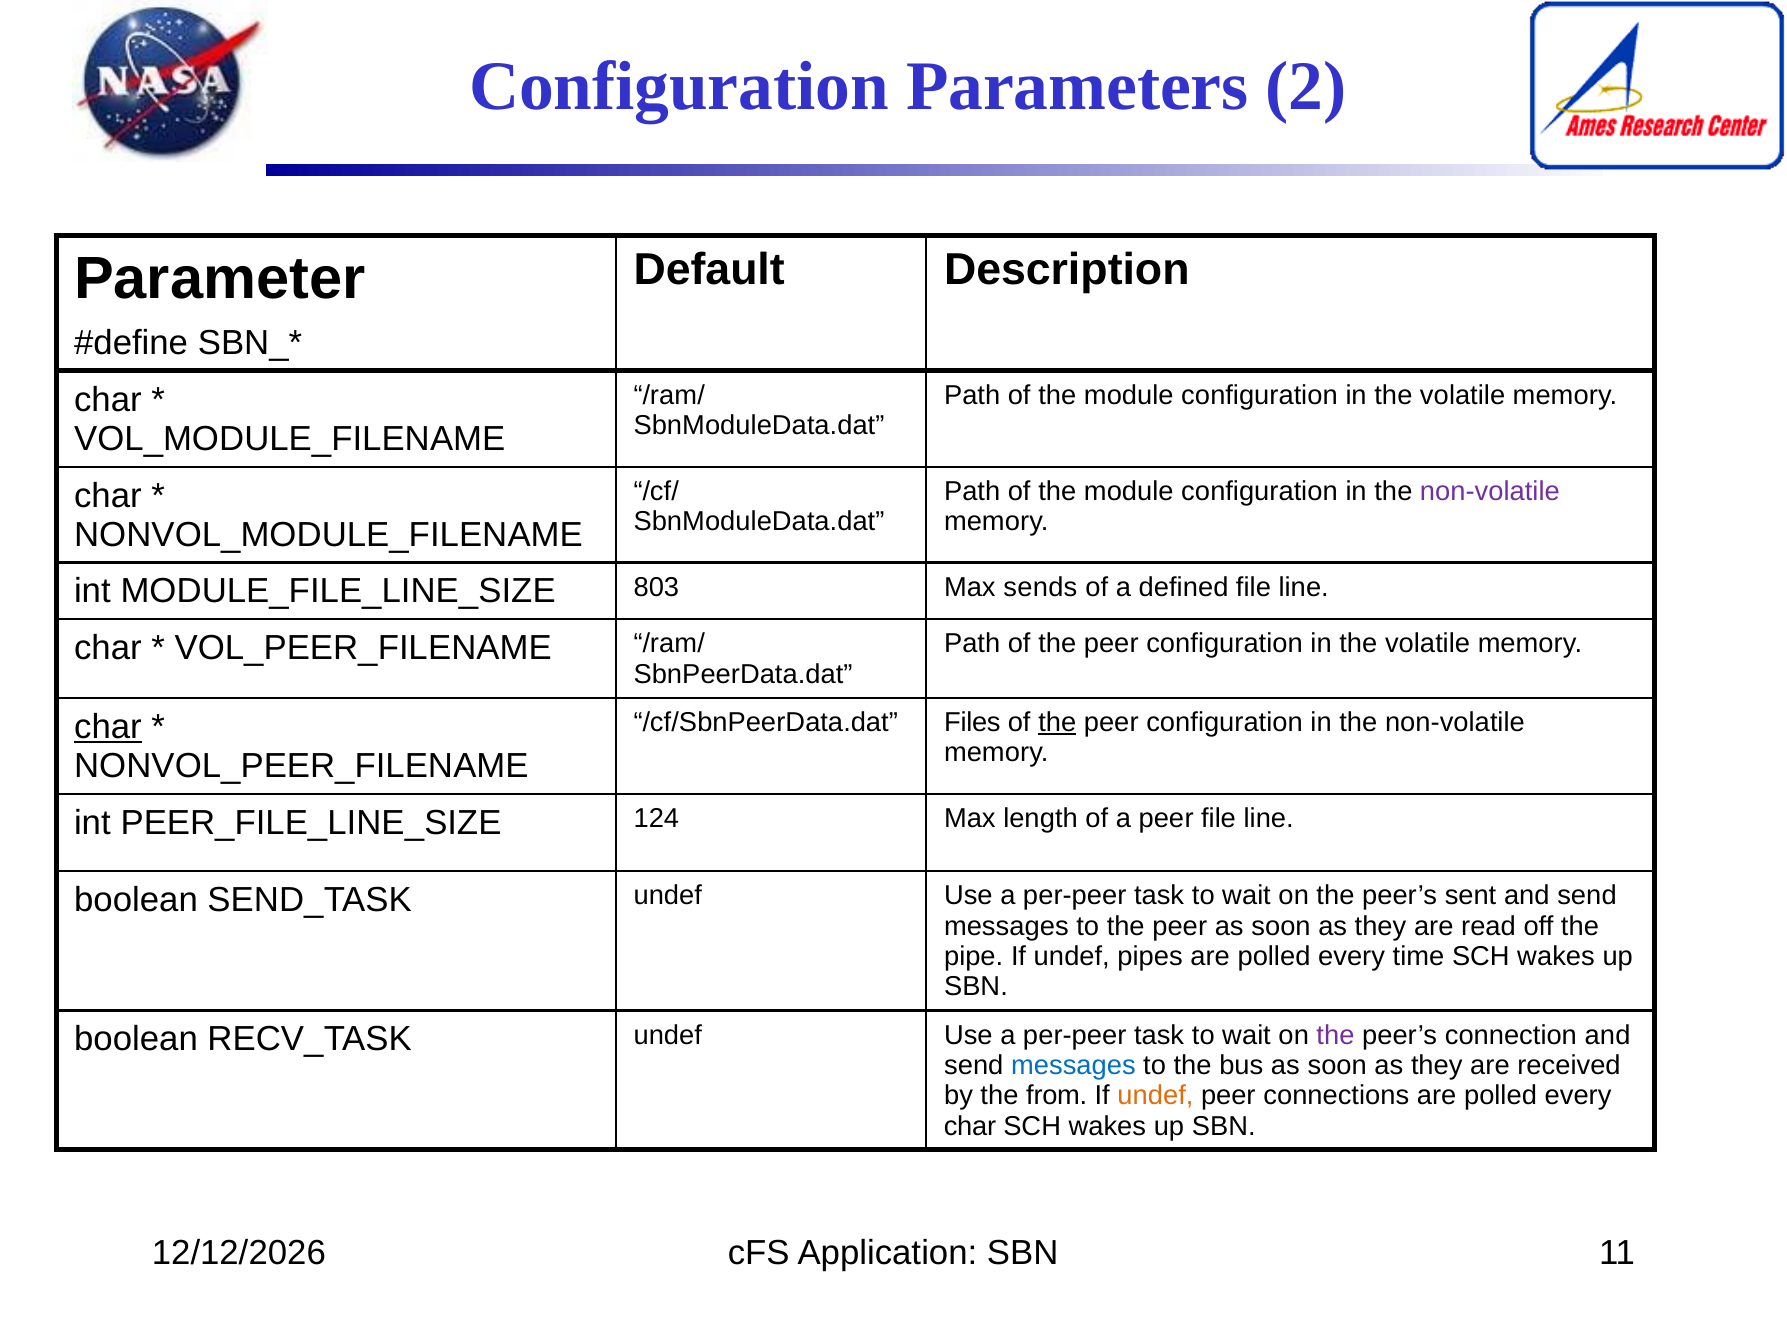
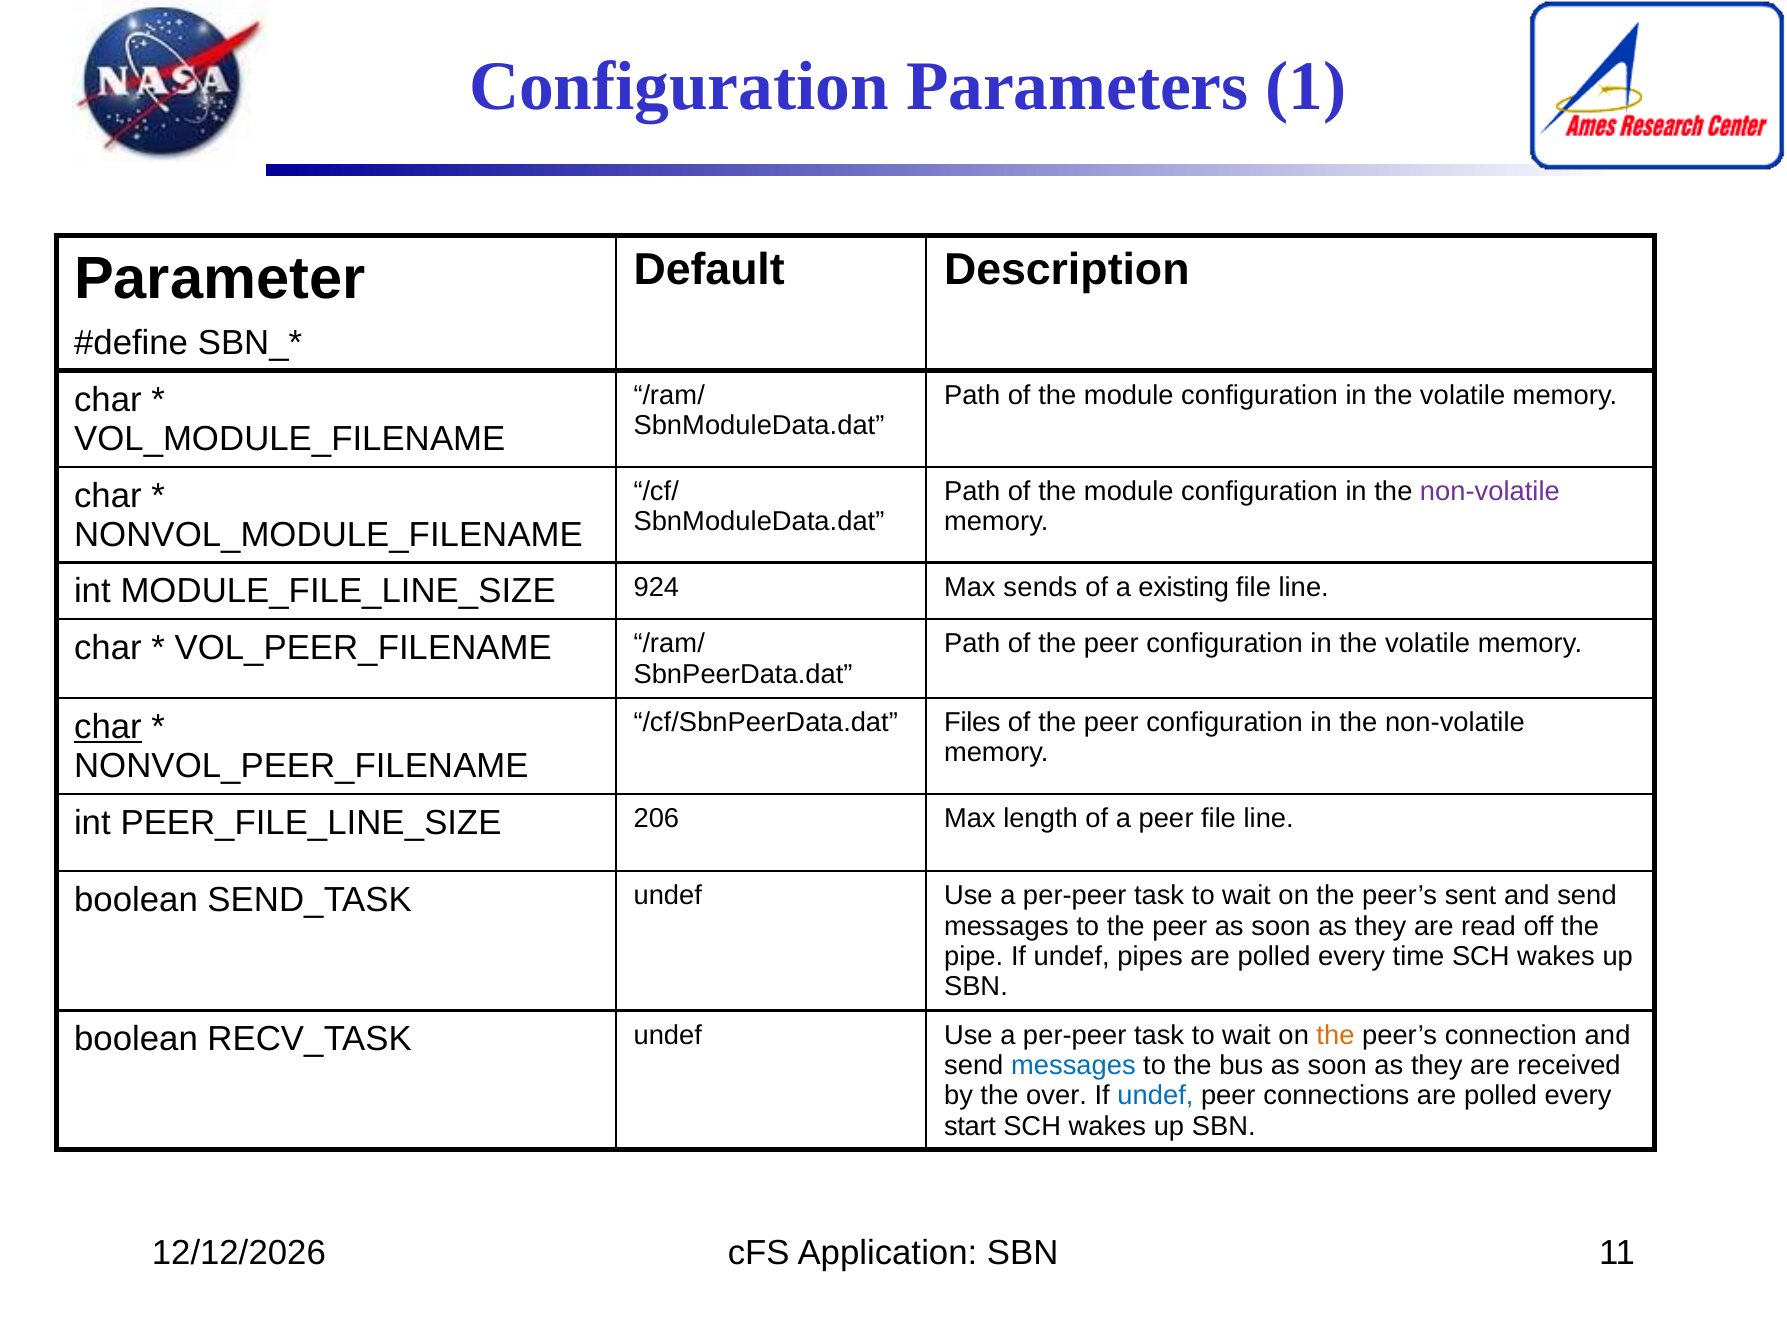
2: 2 -> 1 (1306, 87)
803: 803 -> 924 (656, 587)
defined: defined -> existing (1184, 587)
the underline: present -> none (1057, 723)
124: 124 -> 206 (656, 818)
the colour: purple -> orange (1335, 1035)
from: from -> over (1057, 1096)
undef colour: orange -> blue (1155, 1096)
char: char -> start (970, 1126)
